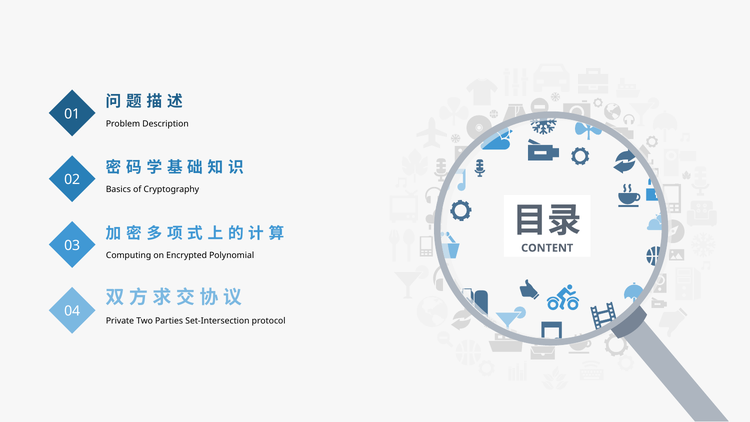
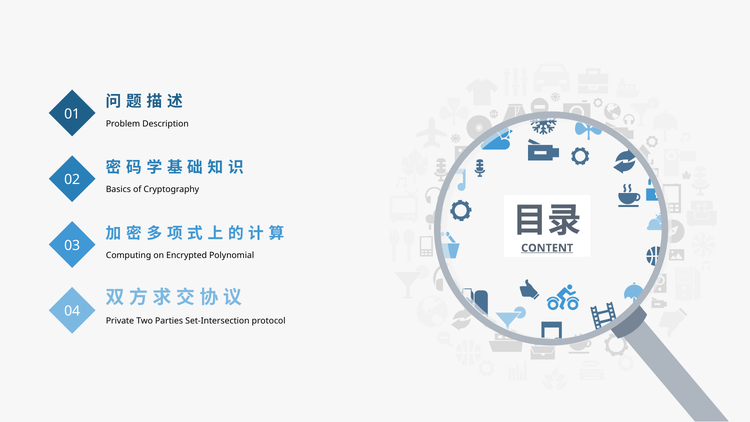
CONTENT underline: none -> present (547, 248)
